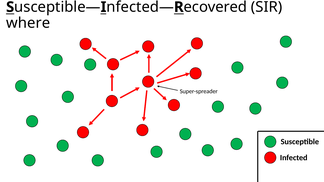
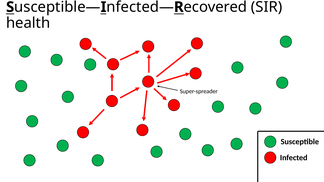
where: where -> health (28, 23)
